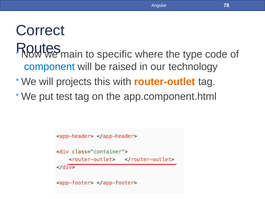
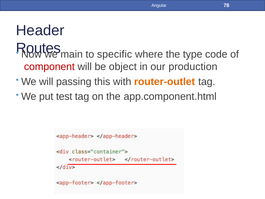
Correct: Correct -> Header (40, 30)
component colour: blue -> red (49, 67)
raised: raised -> object (123, 67)
technology: technology -> production (193, 67)
projects: projects -> passing (74, 82)
